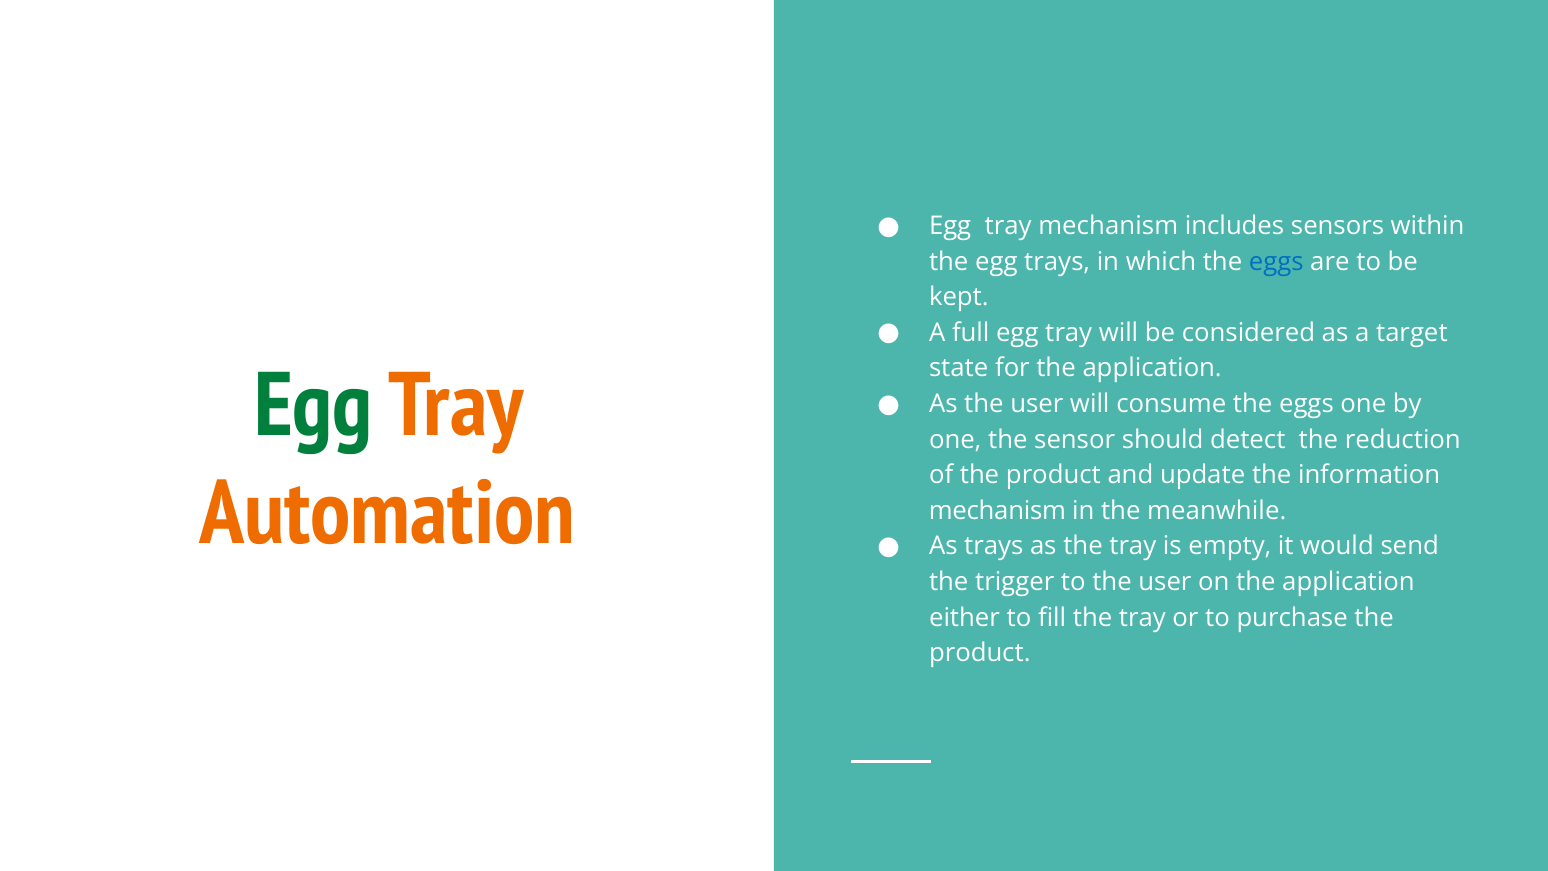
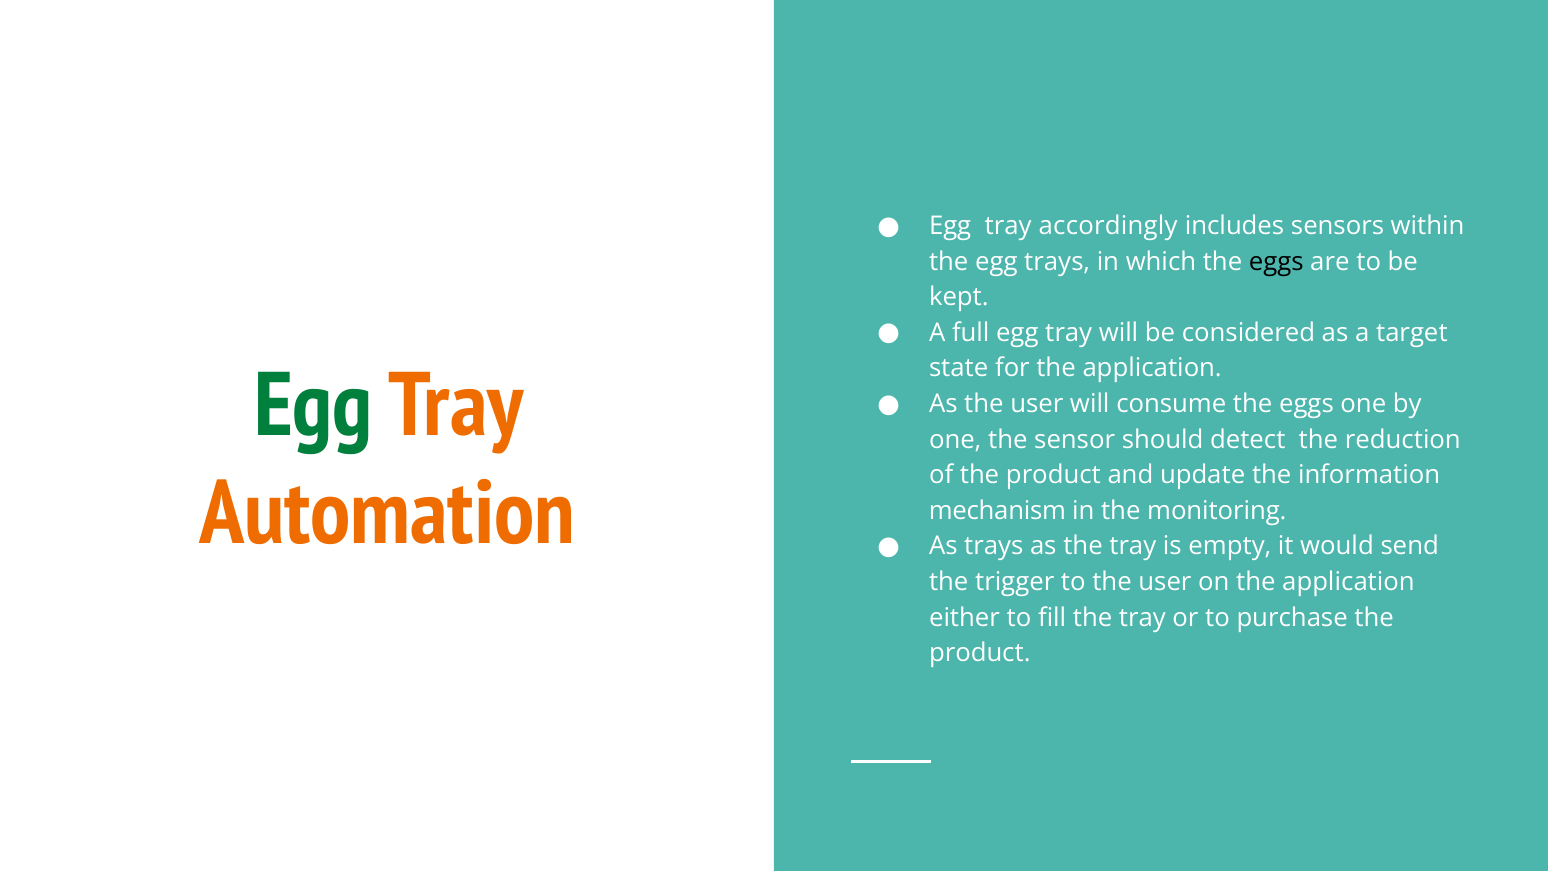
tray mechanism: mechanism -> accordingly (1108, 226)
eggs colour: blue -> black (1276, 261)
meanwhile: meanwhile -> monitoring (1217, 511)
